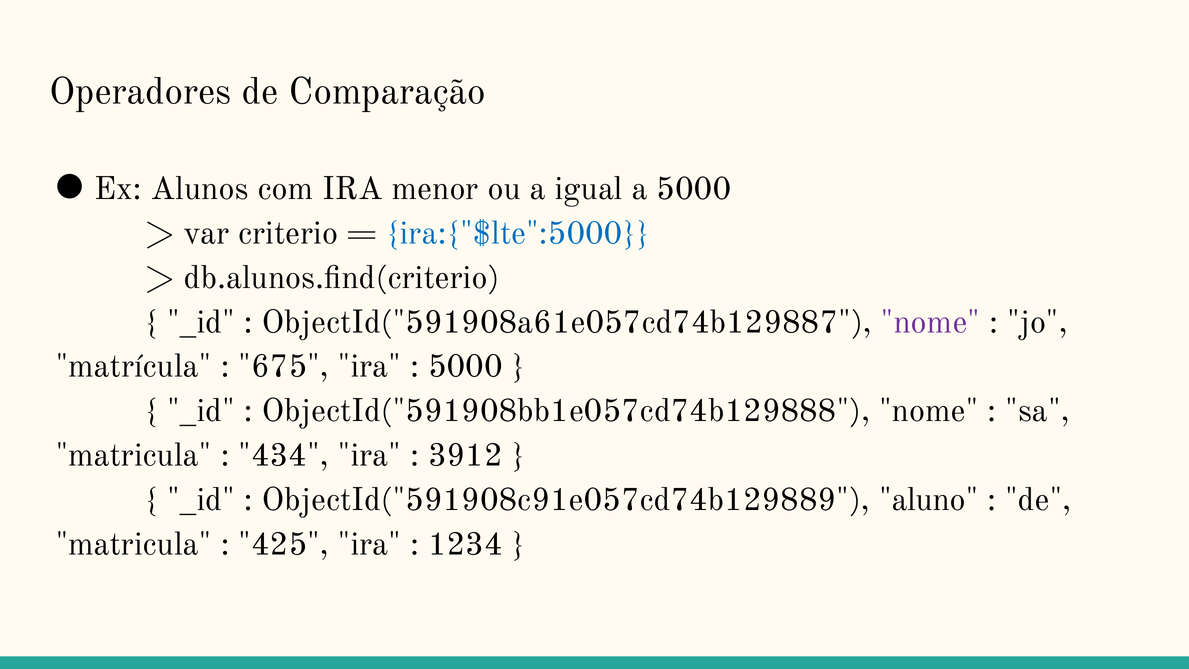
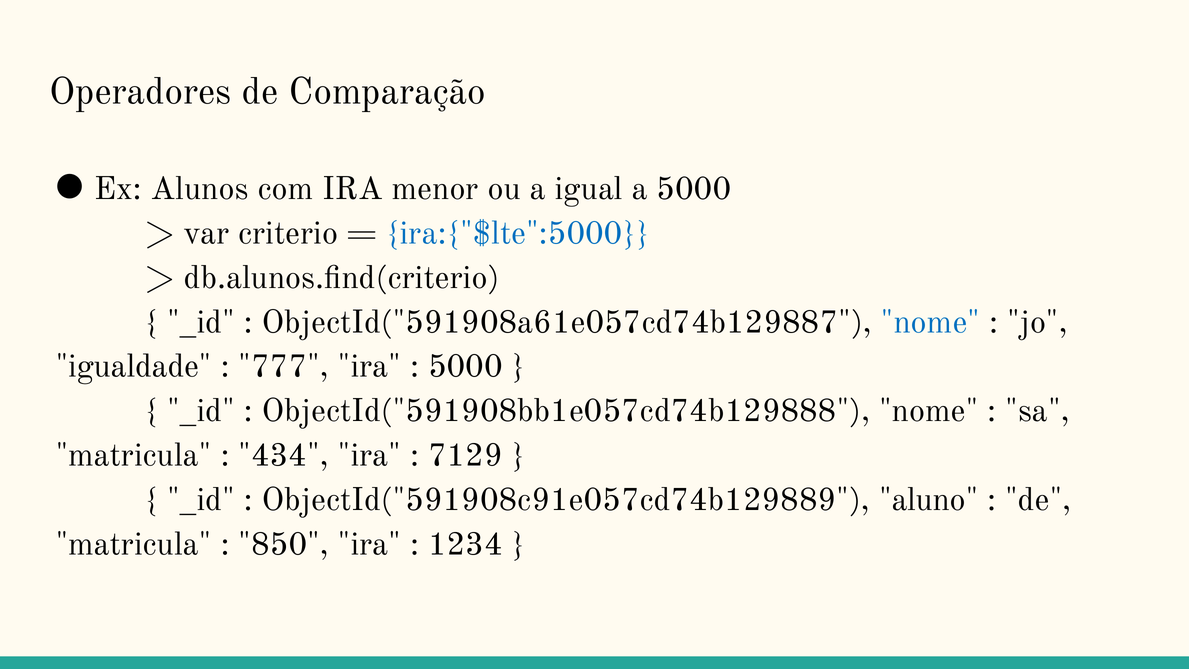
nome colour: purple -> blue (930, 322)
matrícula: matrícula -> igualdade (134, 366)
675: 675 -> 777 (284, 366)
3912: 3912 -> 7129 (465, 455)
425: 425 -> 850 (284, 544)
